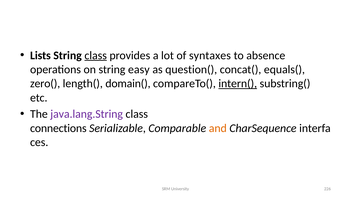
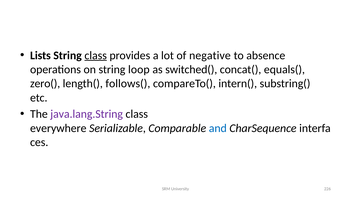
syntaxes: syntaxes -> negative (210, 55)
easy: easy -> loop (139, 69)
question(: question( -> switched( (191, 69)
domain(: domain( -> follows( (128, 83)
intern( underline: present -> none (238, 83)
connections: connections -> everywhere (58, 128)
and colour: orange -> blue (218, 128)
